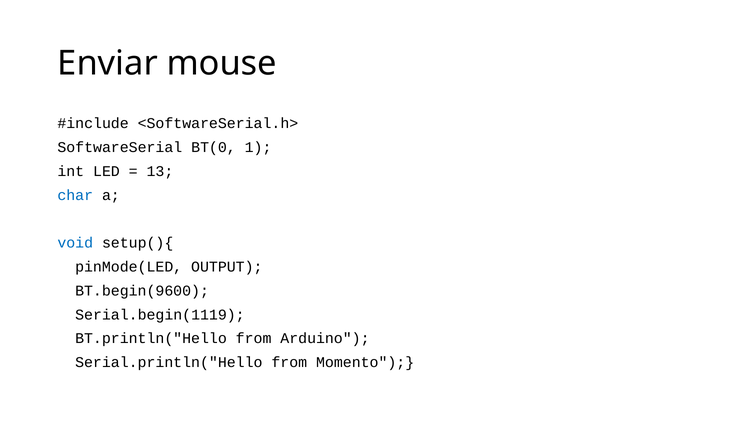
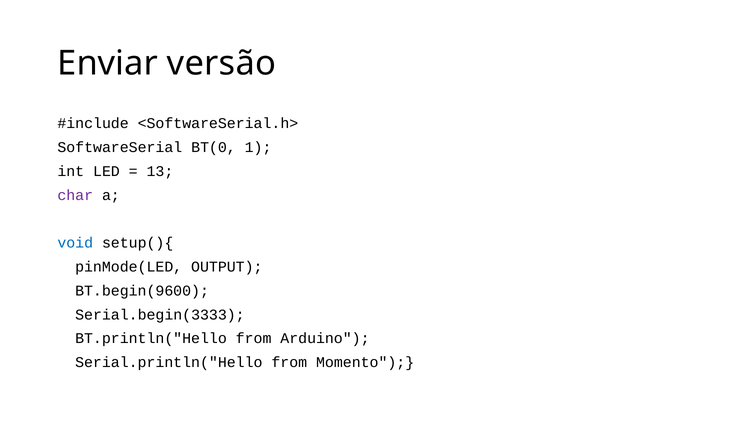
mouse: mouse -> versão (222, 63)
char colour: blue -> purple (75, 195)
Serial.begin(1119: Serial.begin(1119 -> Serial.begin(3333 (160, 315)
